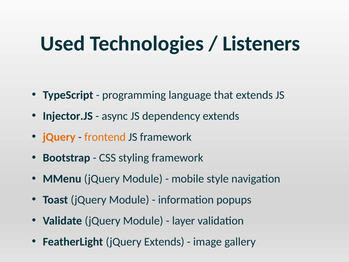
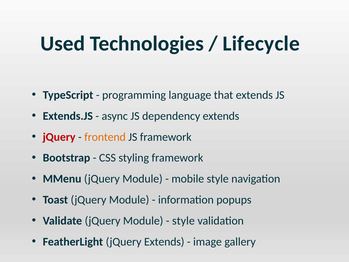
Listeners: Listeners -> Lifecycle (261, 44)
Injector.JS: Injector.JS -> Extends.JS (68, 116)
jQuery colour: orange -> red (59, 137)
layer: layer -> style (183, 221)
